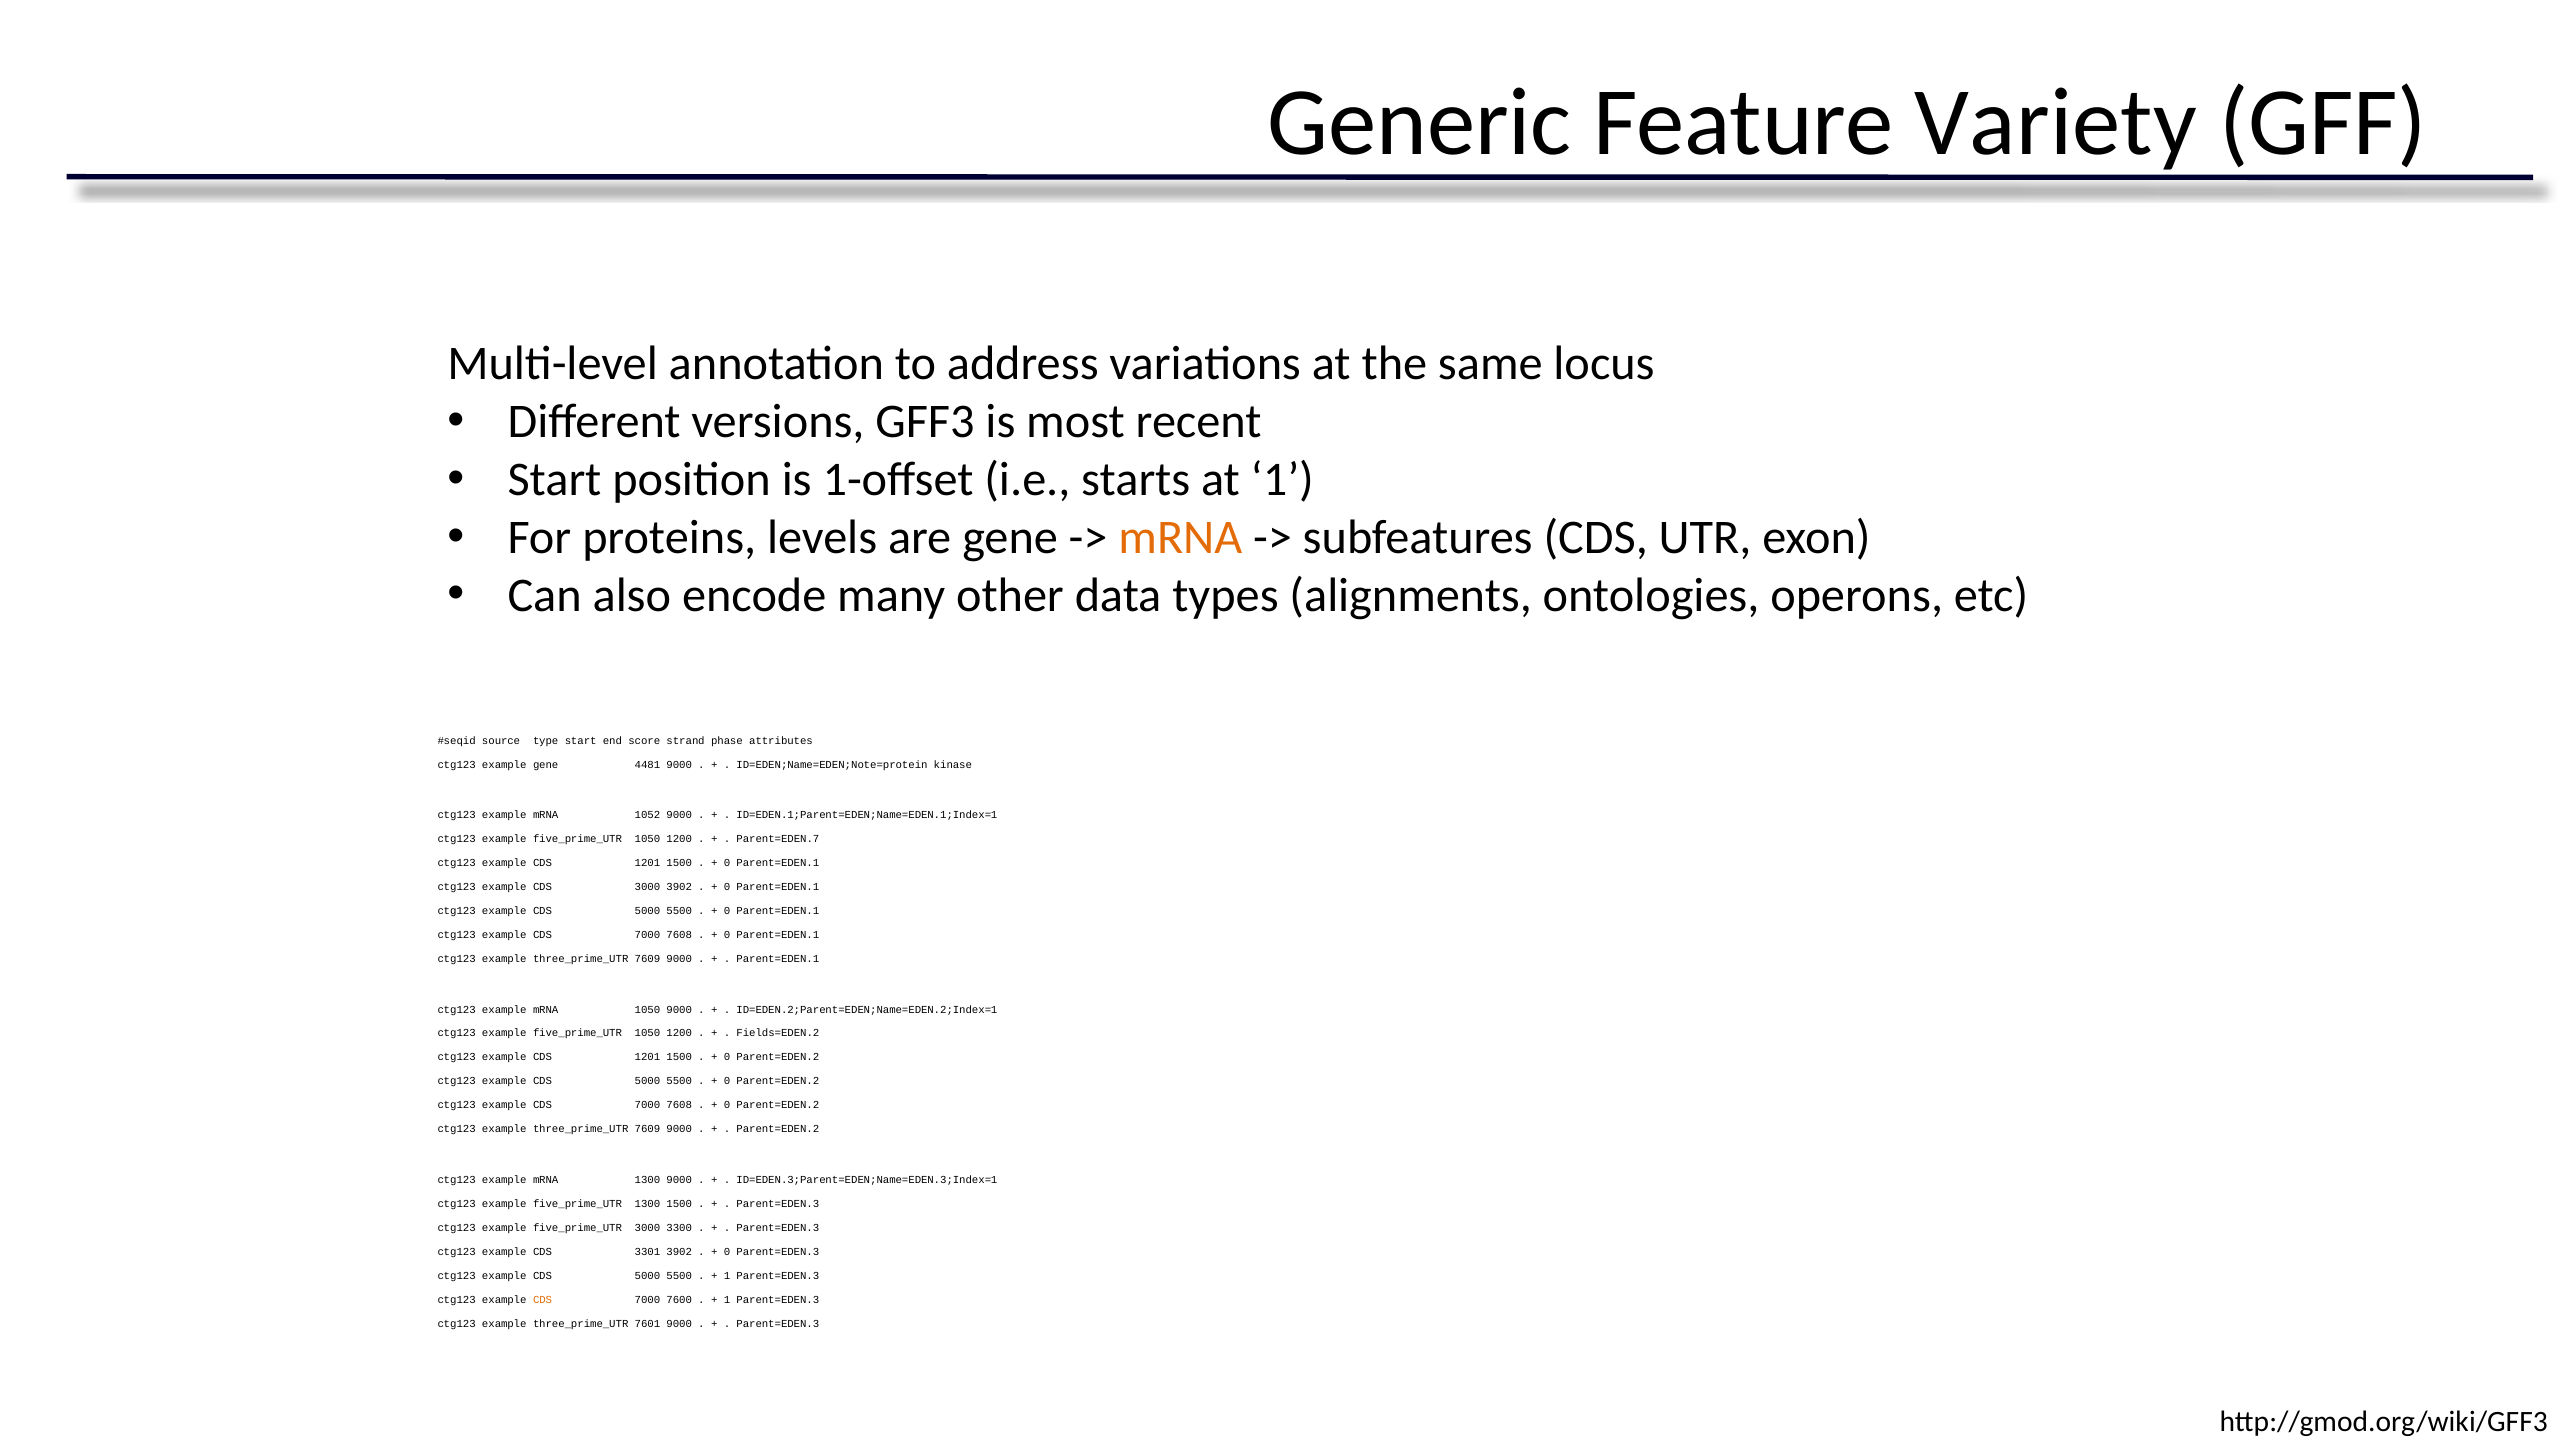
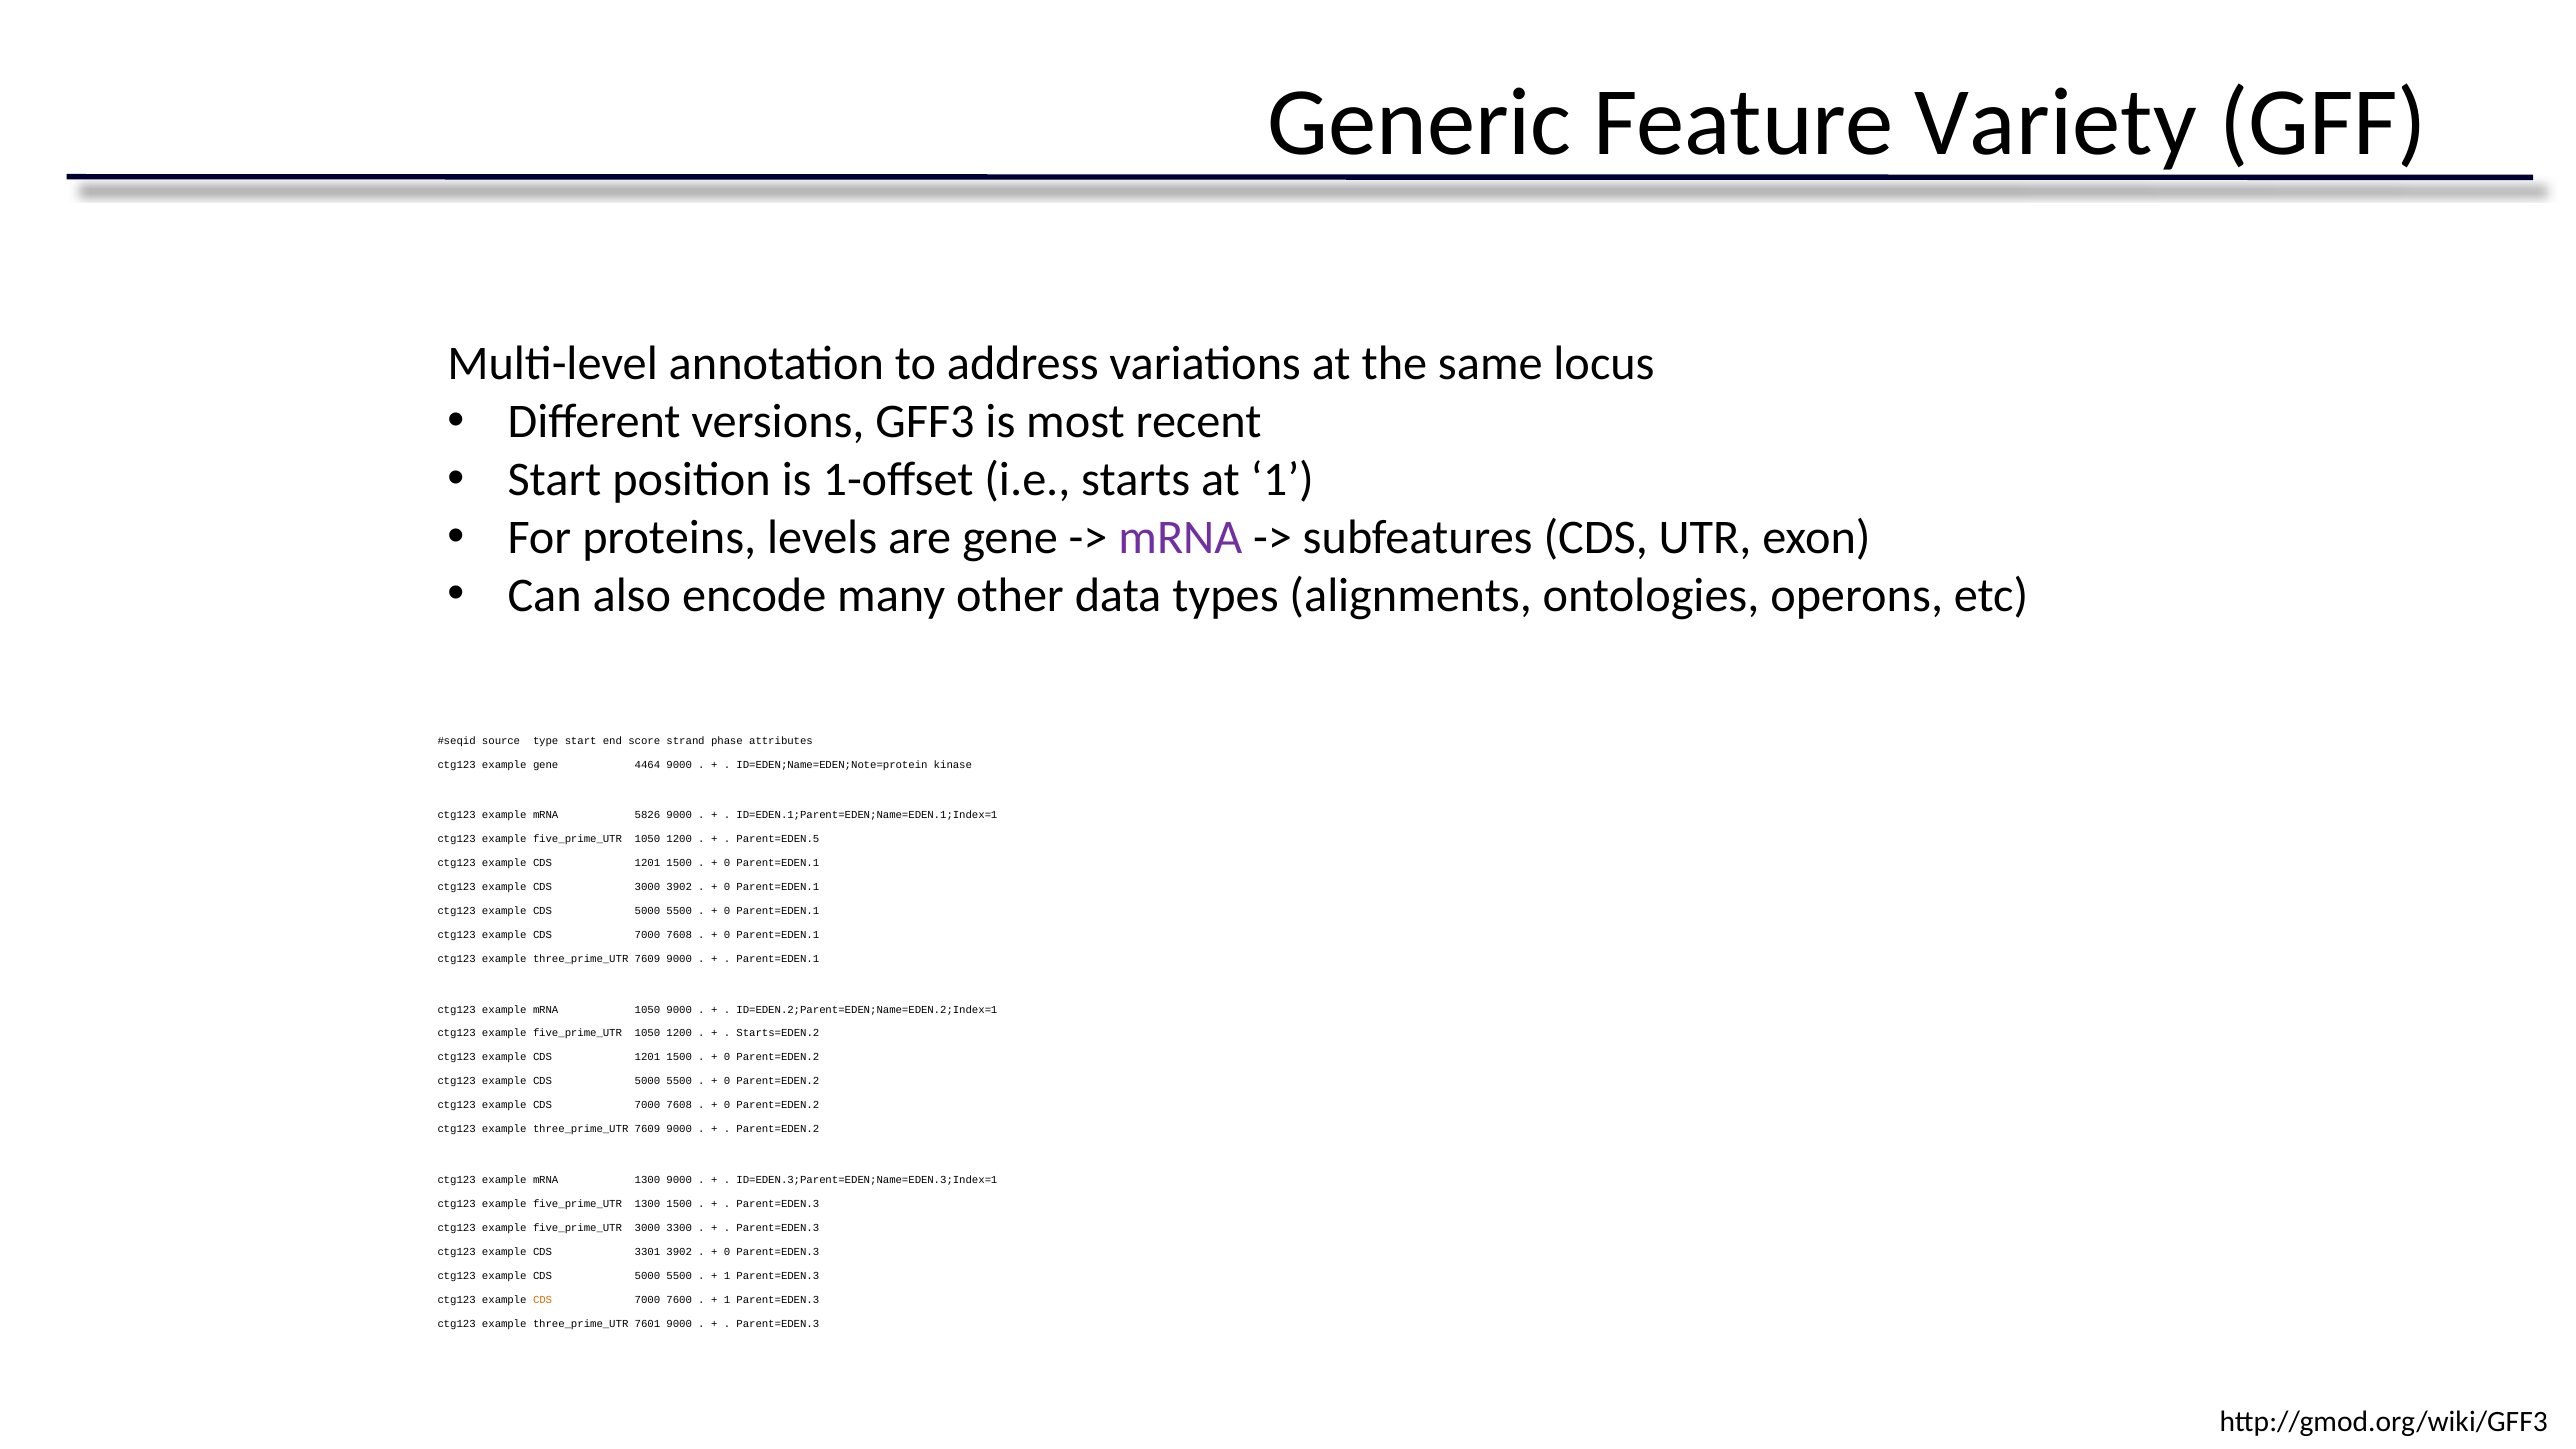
mRNA colour: orange -> purple (1180, 538)
4481: 4481 -> 4464 (647, 765)
1052: 1052 -> 5826 (647, 815)
Parent=EDEN.7: Parent=EDEN.7 -> Parent=EDEN.5 (778, 839)
Fields=EDEN.2: Fields=EDEN.2 -> Starts=EDEN.2 (778, 1033)
